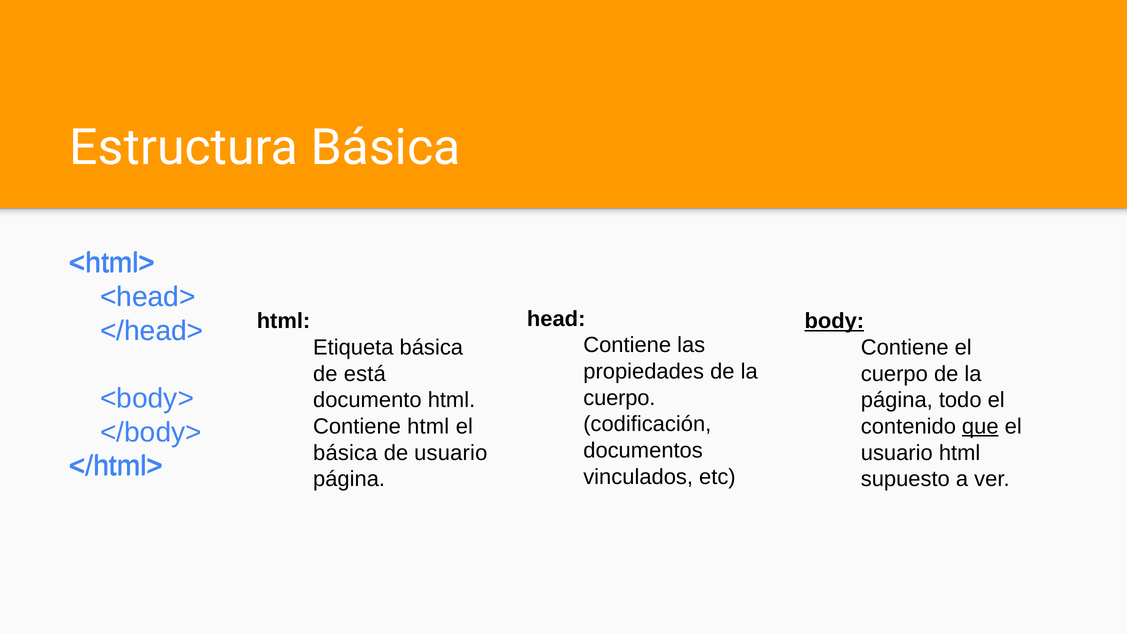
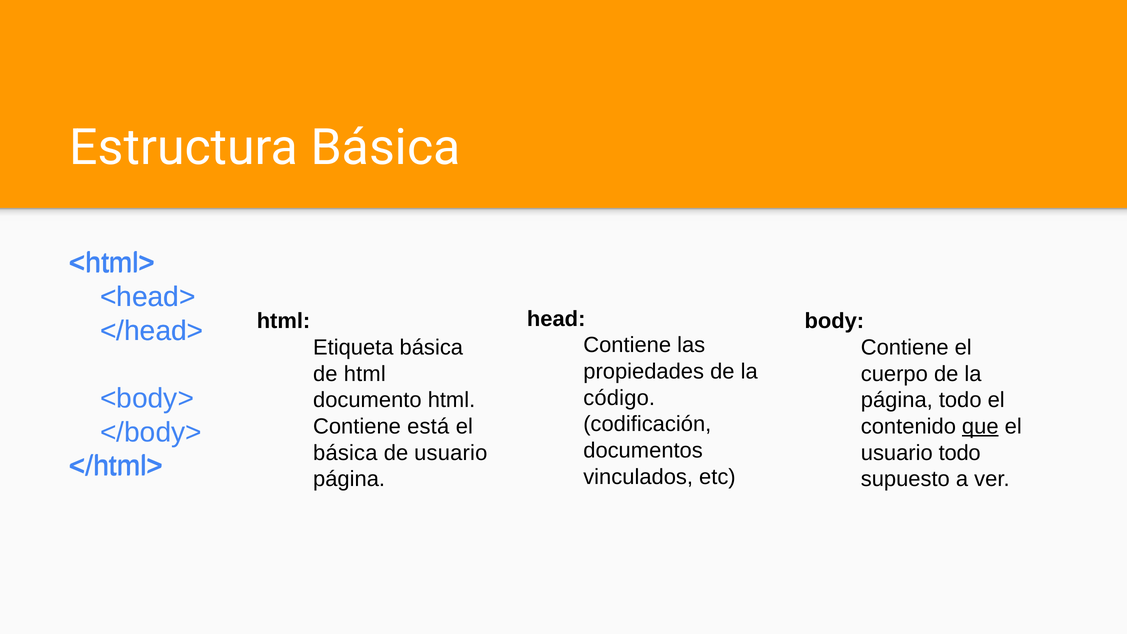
body underline: present -> none (834, 321)
de está: está -> html (365, 374)
cuerpo: cuerpo -> código (619, 398)
Contiene html: html -> está (428, 426)
usuario html: html -> todo (960, 453)
